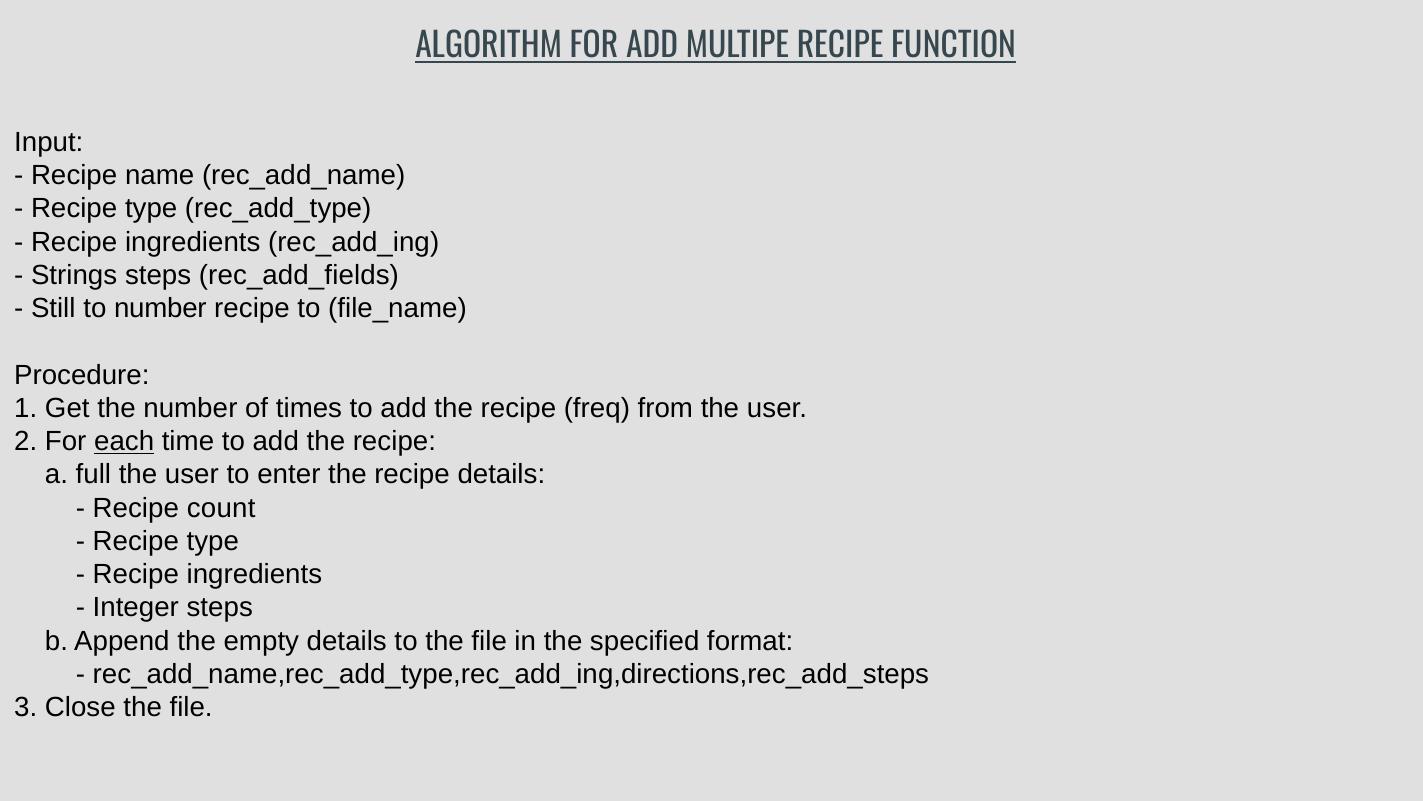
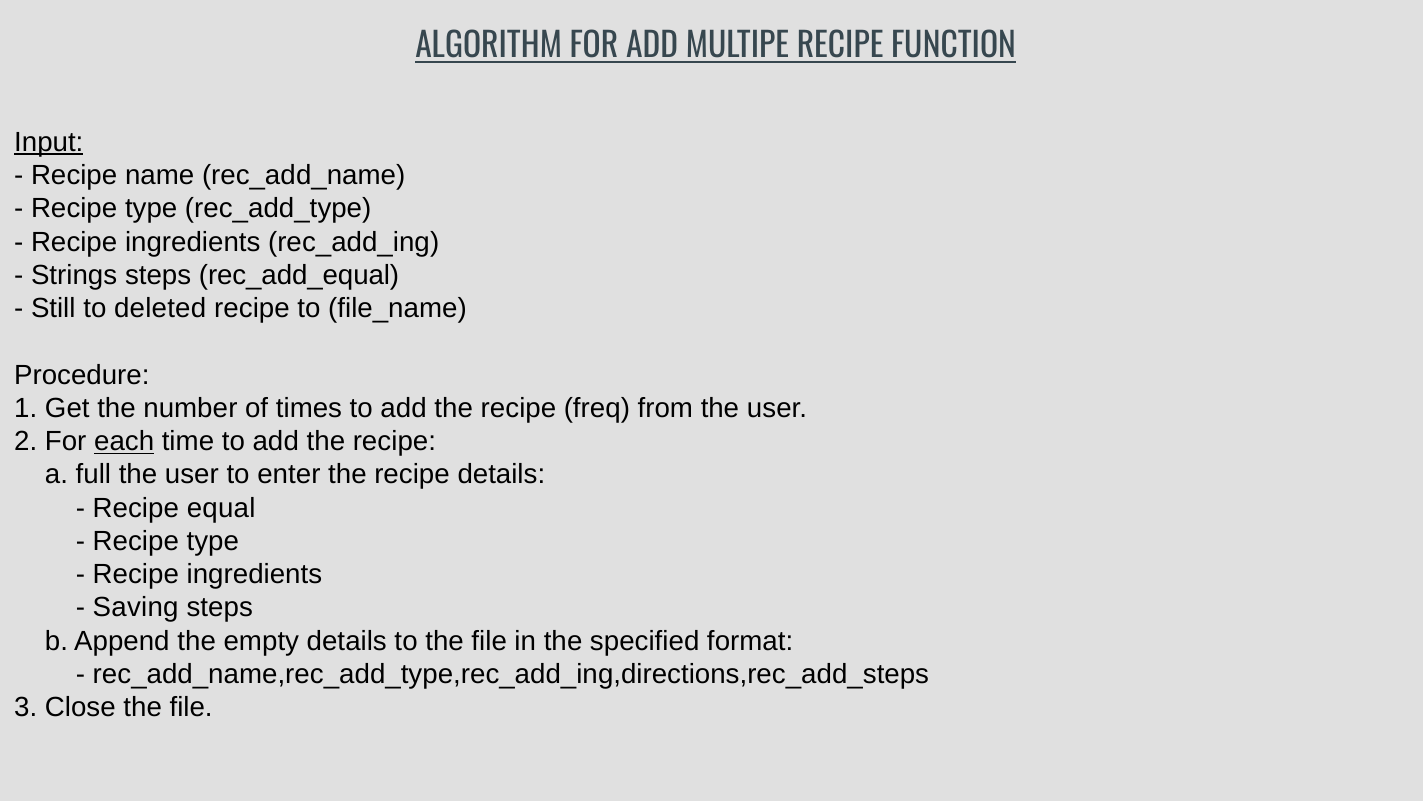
Input underline: none -> present (49, 142)
rec_add_fields: rec_add_fields -> rec_add_equal (299, 275)
to number: number -> deleted (160, 308)
count: count -> equal (221, 508)
Integer: Integer -> Saving (136, 607)
